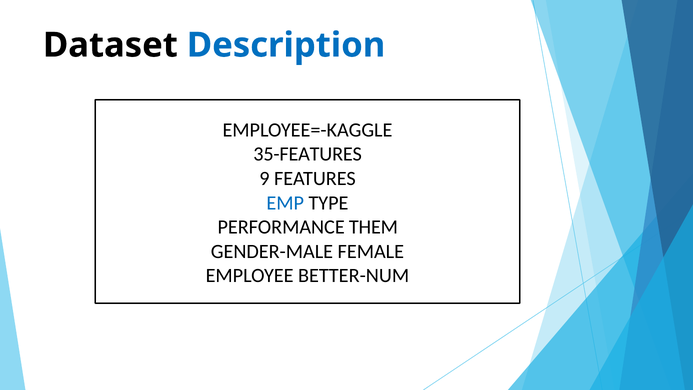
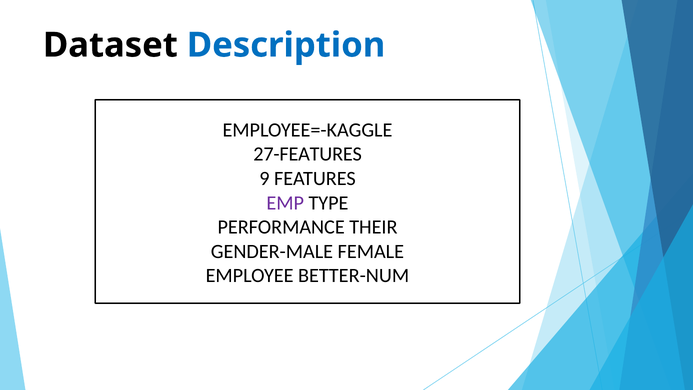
35-FEATURES: 35-FEATURES -> 27-FEATURES (308, 154)
EMP colour: blue -> purple (285, 203)
THEM: THEM -> THEIR (373, 227)
